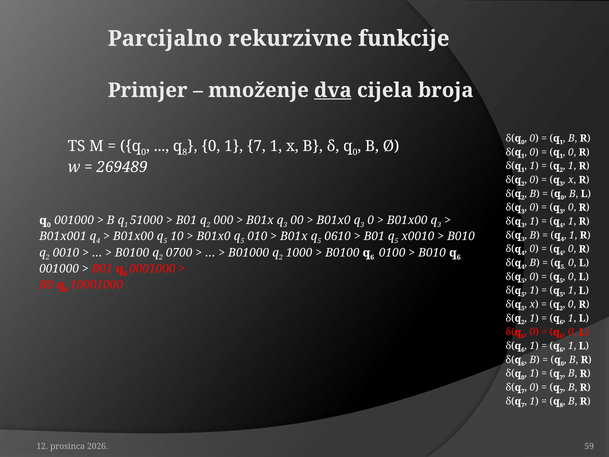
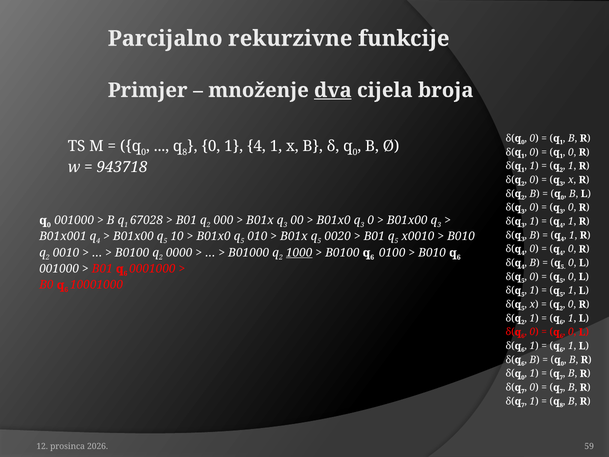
1 7: 7 -> 4 (256, 146)
269489: 269489 -> 943718 (122, 167)
51000: 51000 -> 67028 (146, 220)
0610: 0610 -> 0020 (338, 236)
0700: 0700 -> 0000 (179, 253)
1000 underline: none -> present (299, 253)
